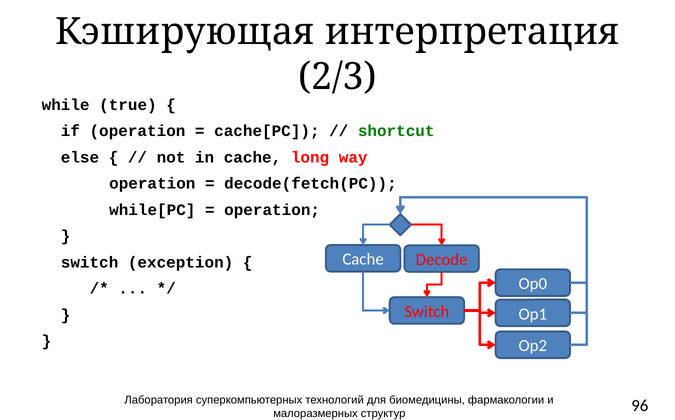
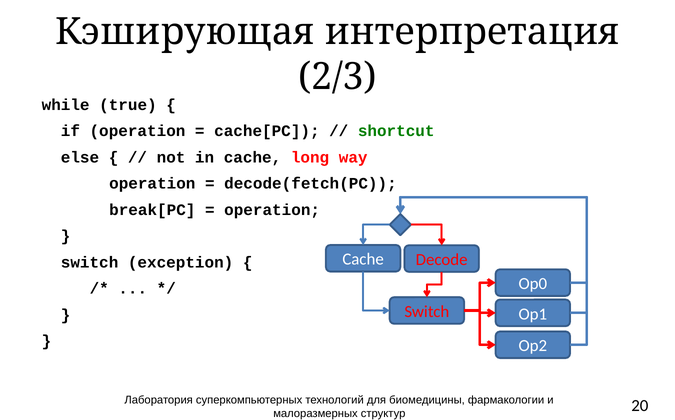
while[PC: while[PC -> break[PC (152, 210)
96: 96 -> 20 (640, 405)
